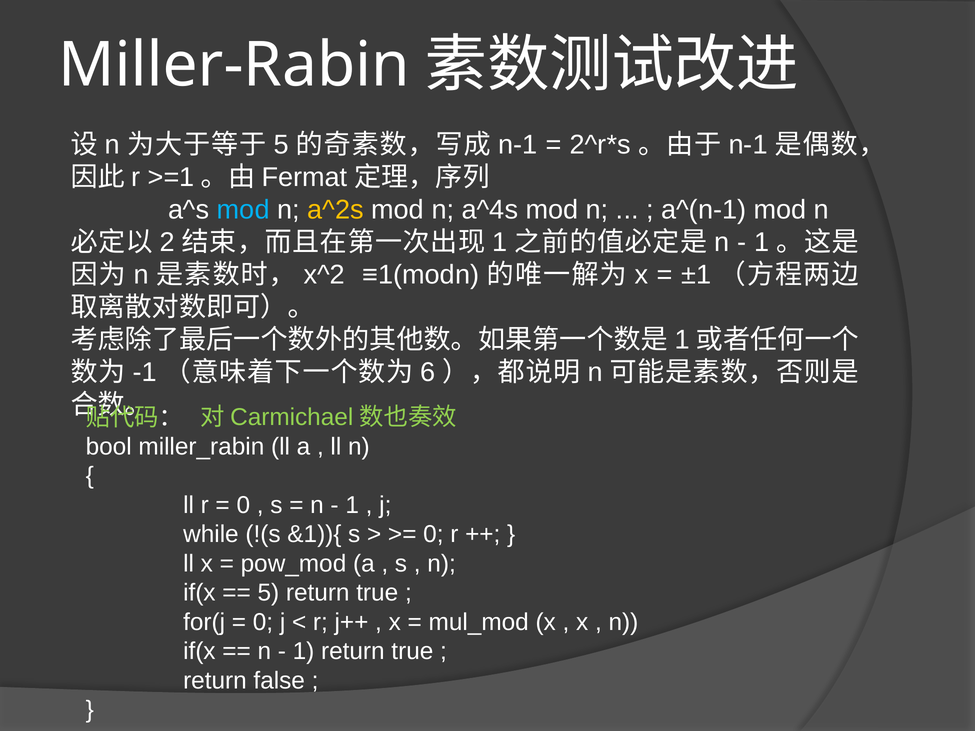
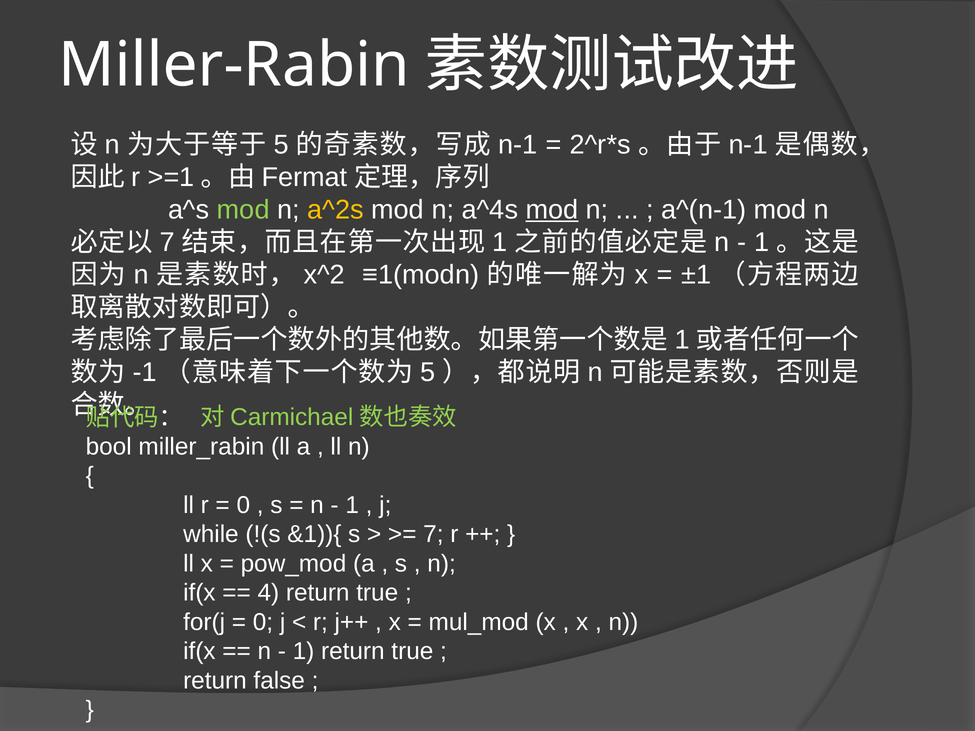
mod colour: light blue -> light green (243, 210)
mod underline: none -> present (552, 210)
2: 2 -> 7 (167, 242)
6: 6 -> 5 (428, 372)
0: 0 -> 7 (433, 535)
5: 5 -> 4 (268, 593)
